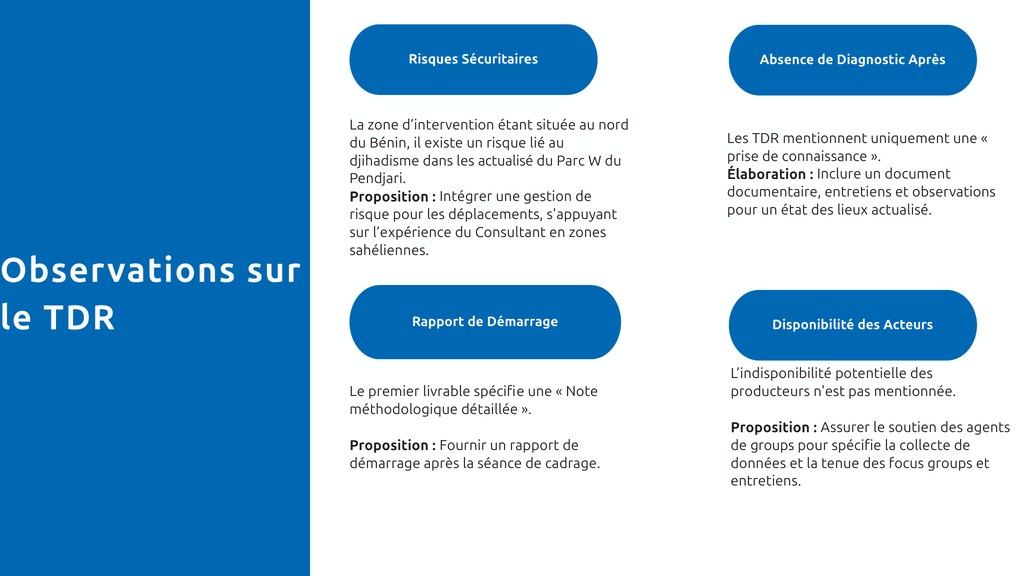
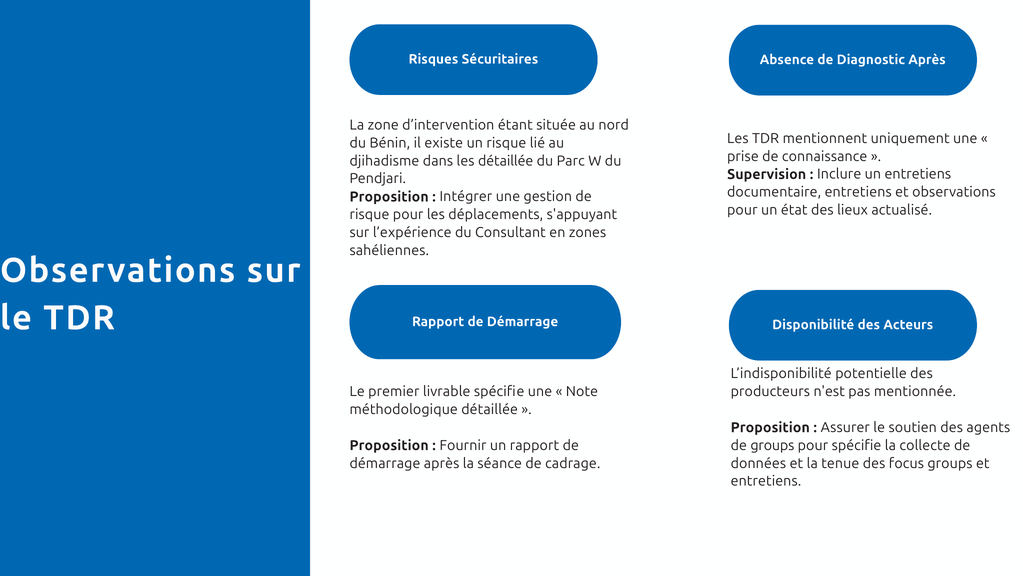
les actualisé: actualisé -> détaillée (506, 161)
Élaboration: Élaboration -> Supervision (767, 174)
un document: document -> entretiens (918, 174)
